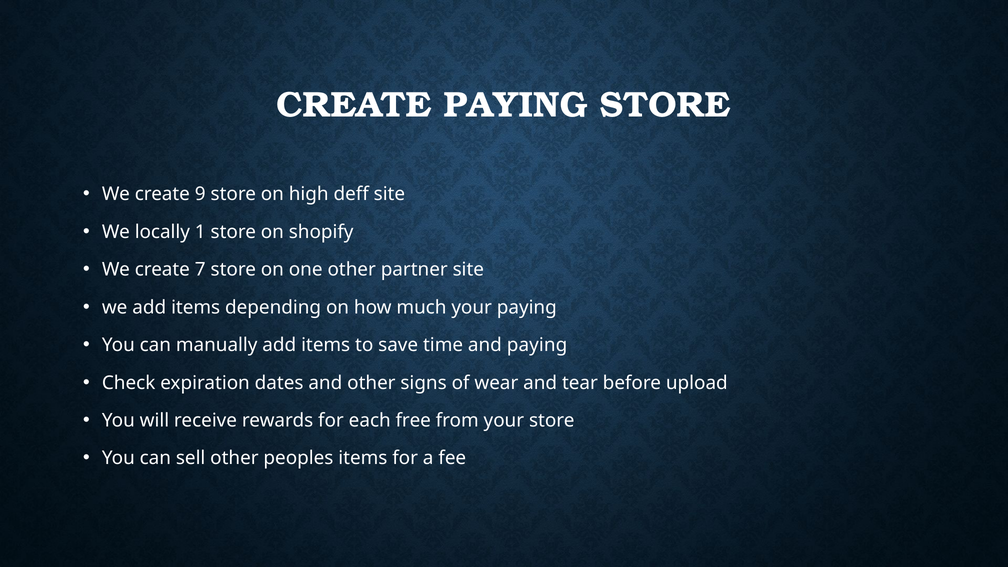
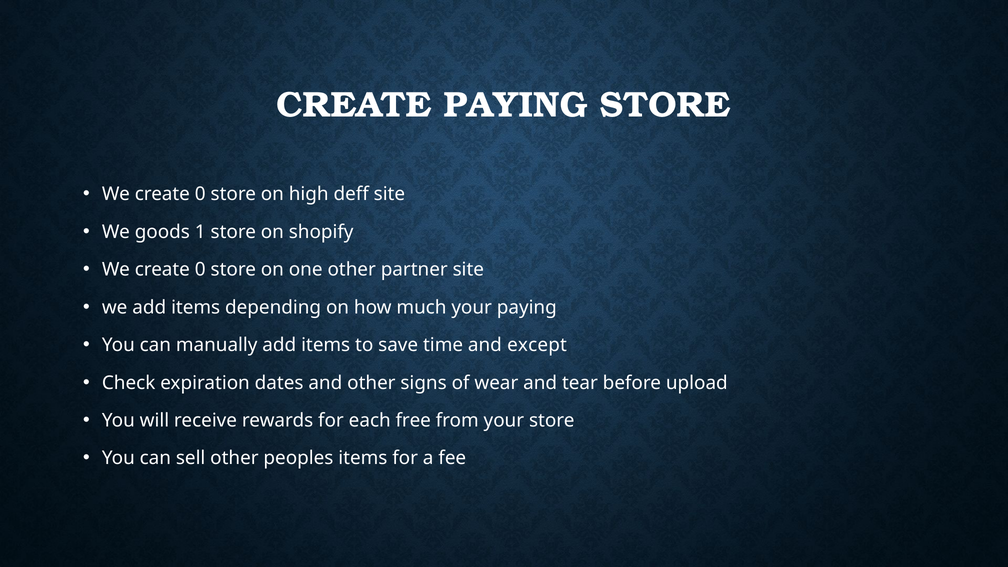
9: 9 -> 0 (200, 194)
locally: locally -> goods (162, 232)
7: 7 -> 0 (200, 270)
and paying: paying -> except (537, 345)
